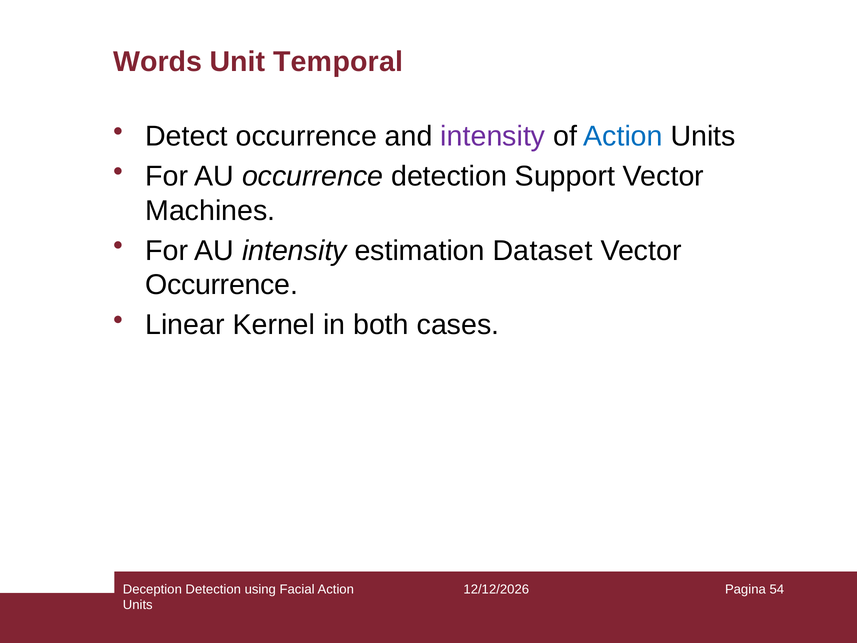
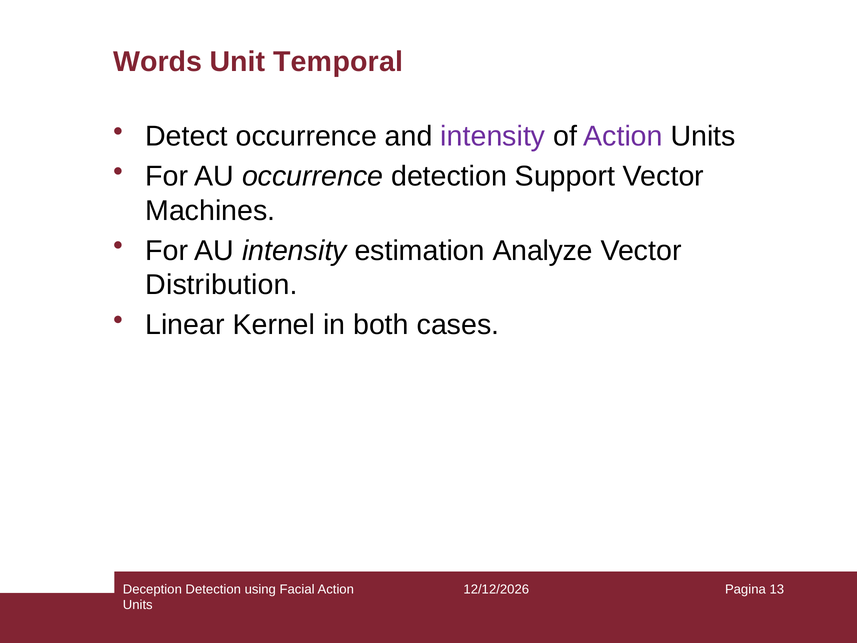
Action colour: blue -> purple (623, 136)
Dataset: Dataset -> Analyze (543, 251)
Occurrence: Occurrence -> Distribution (221, 285)
54: 54 -> 13 (777, 589)
